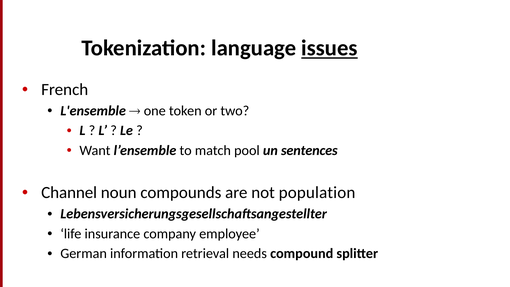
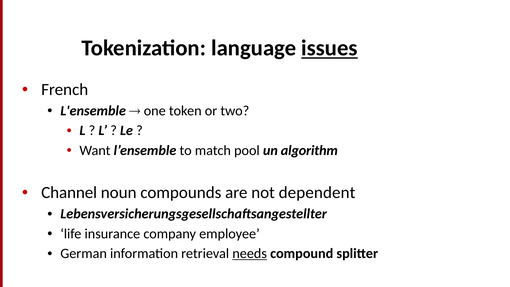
sentences: sentences -> algorithm (309, 150)
population: population -> dependent (317, 193)
needs underline: none -> present (250, 254)
